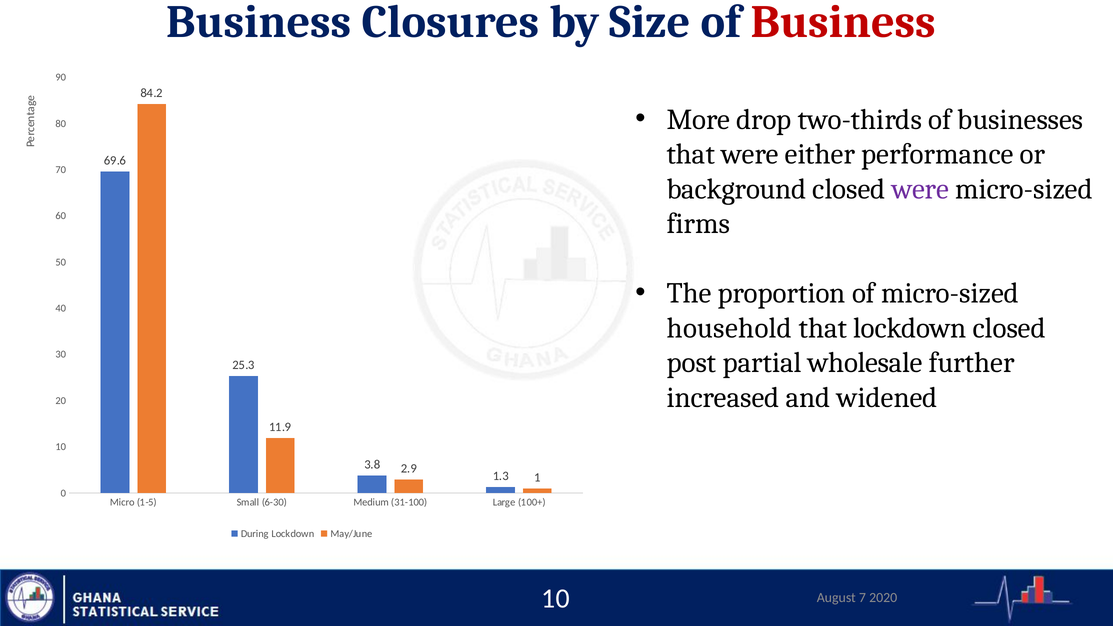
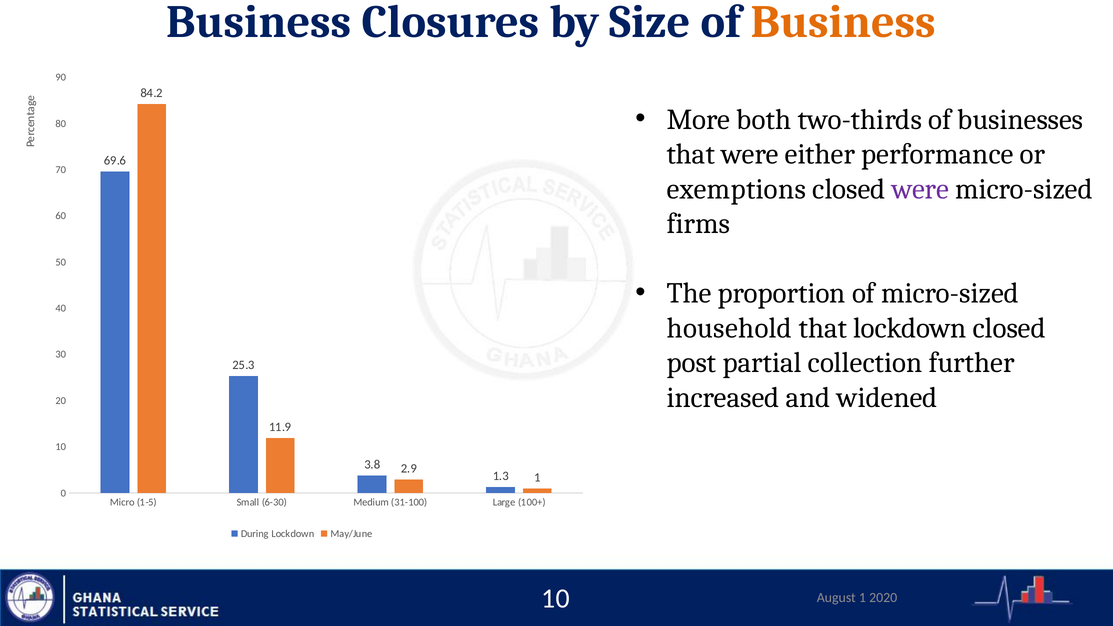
Business colour: red -> orange (843, 22)
drop: drop -> both (764, 119)
background: background -> exemptions (736, 189)
wholesale: wholesale -> collection (865, 363)
August 7: 7 -> 1 (863, 598)
